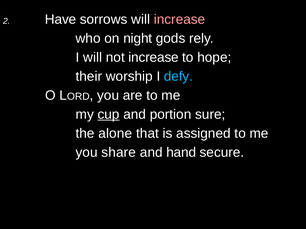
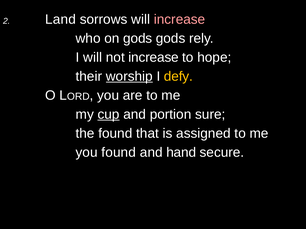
Have: Have -> Land (60, 19)
on night: night -> gods (138, 38)
worship underline: none -> present (129, 76)
defy colour: light blue -> yellow (178, 76)
the alone: alone -> found (115, 134)
you share: share -> found (119, 153)
